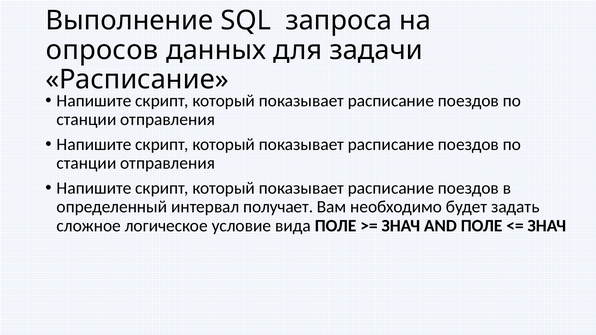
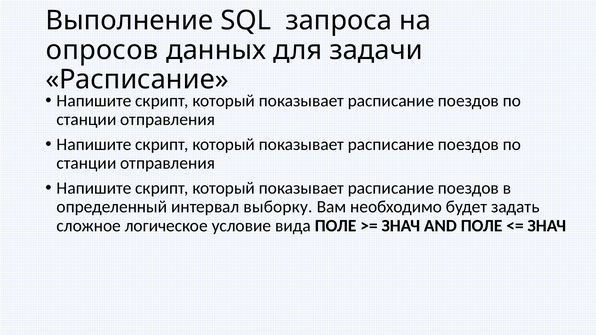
получает: получает -> выборку (278, 207)
